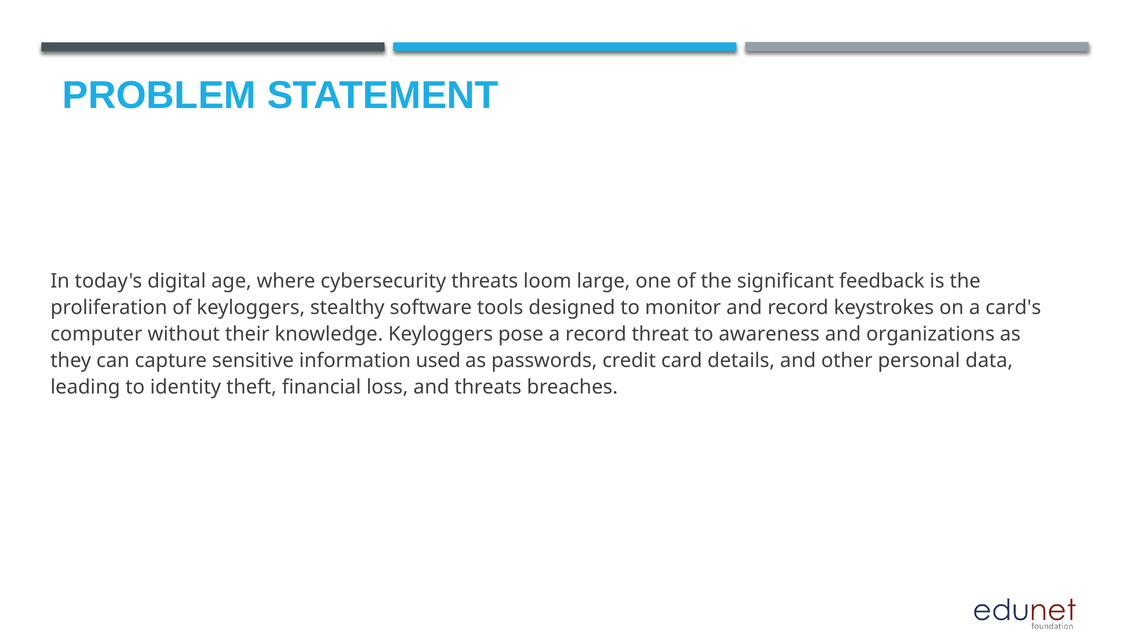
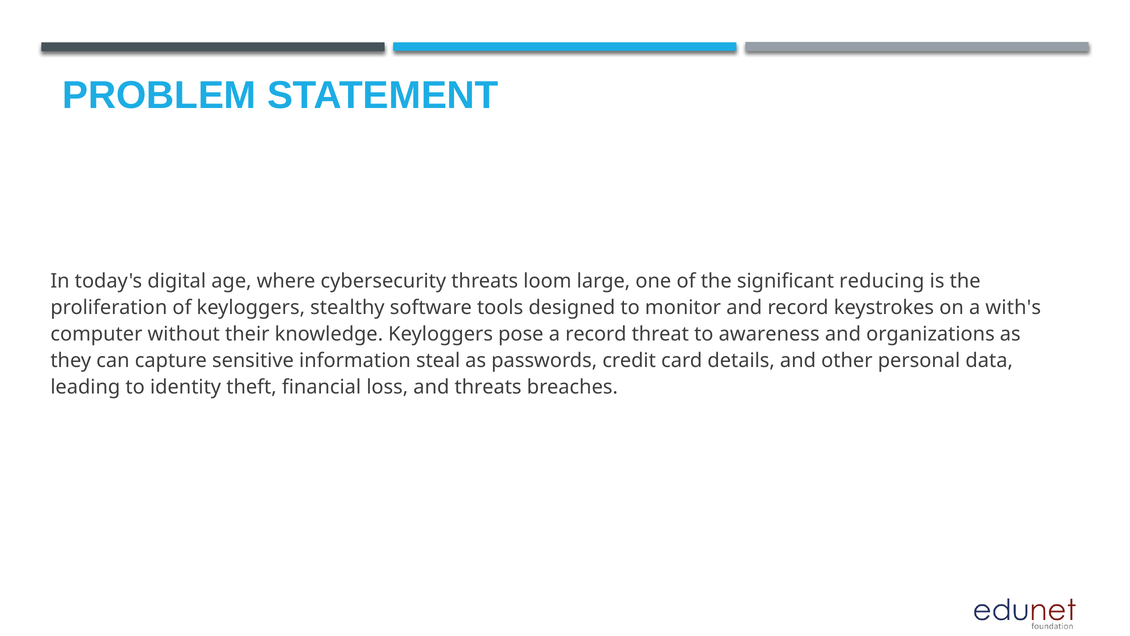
feedback: feedback -> reducing (882, 281)
card's: card's -> with's (1013, 307)
used: used -> steal (438, 360)
